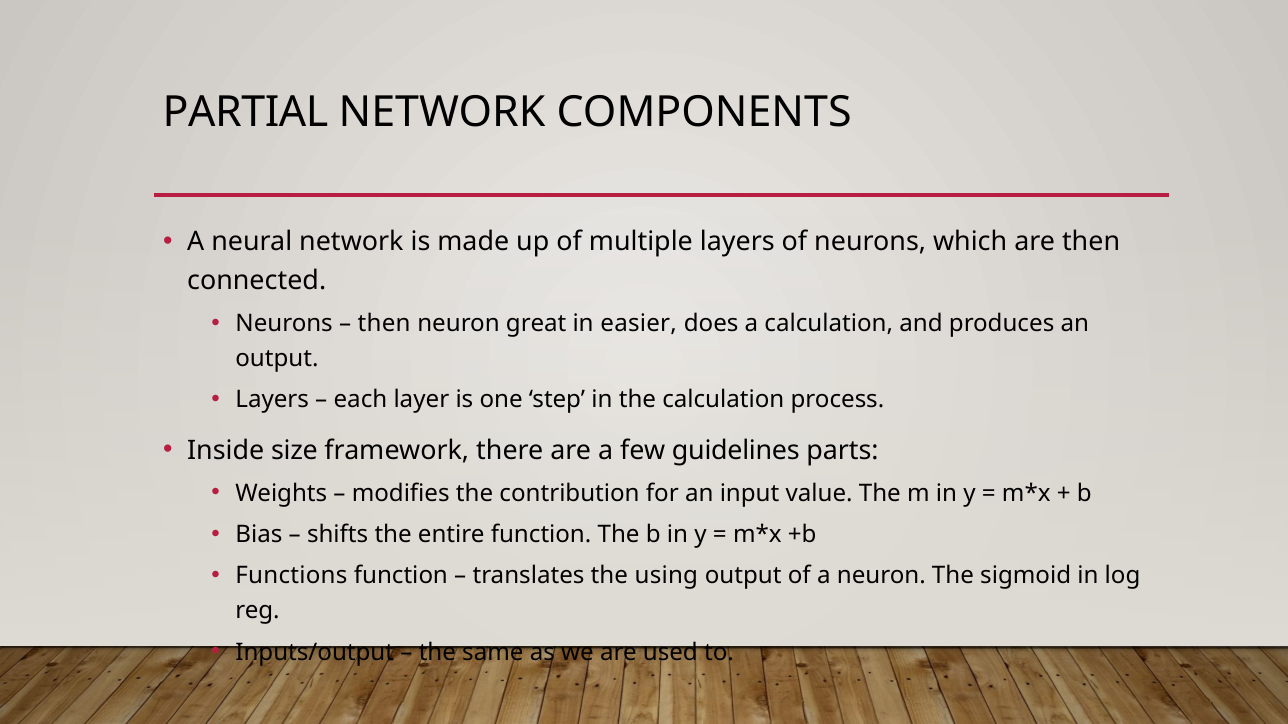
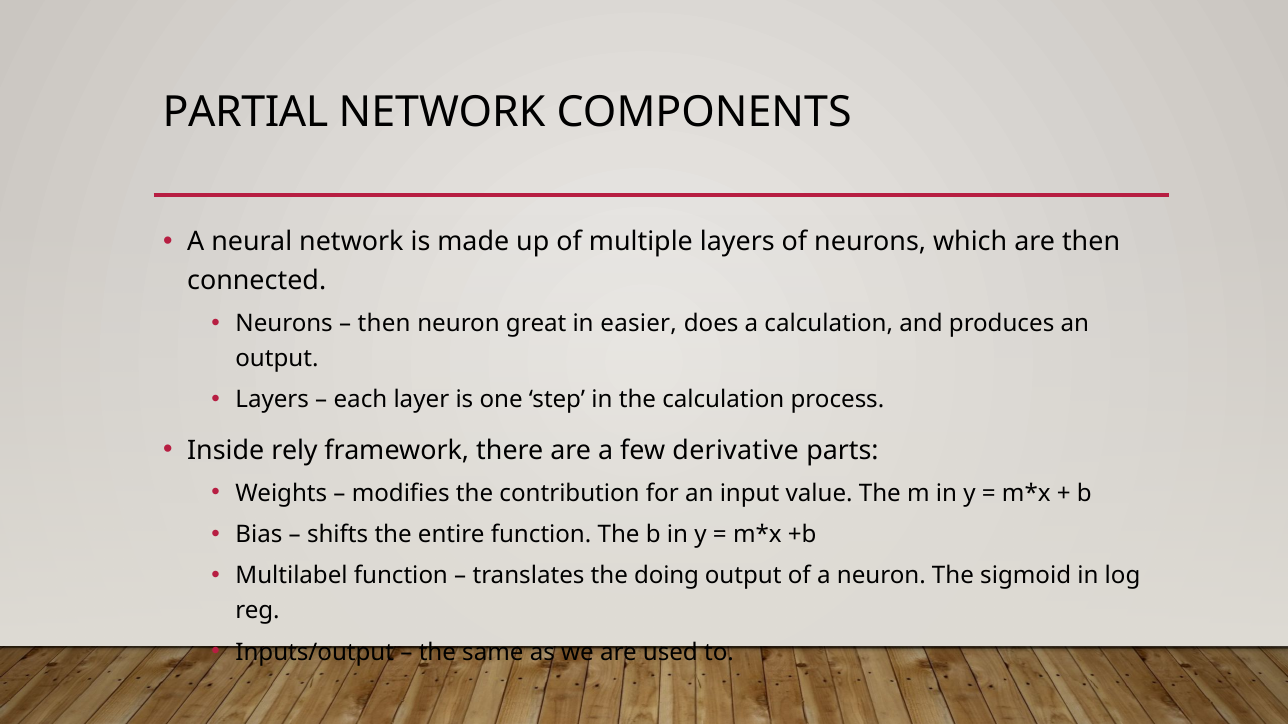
size: size -> rely (294, 451)
guidelines: guidelines -> derivative (736, 451)
Functions: Functions -> Multilabel (292, 576)
using: using -> doing (667, 576)
